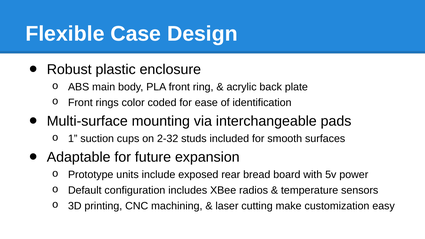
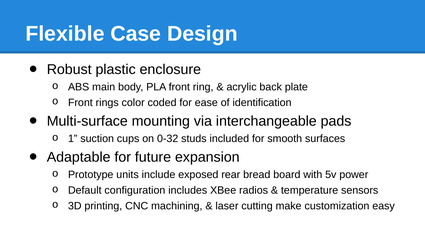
2-32: 2-32 -> 0-32 (168, 139)
